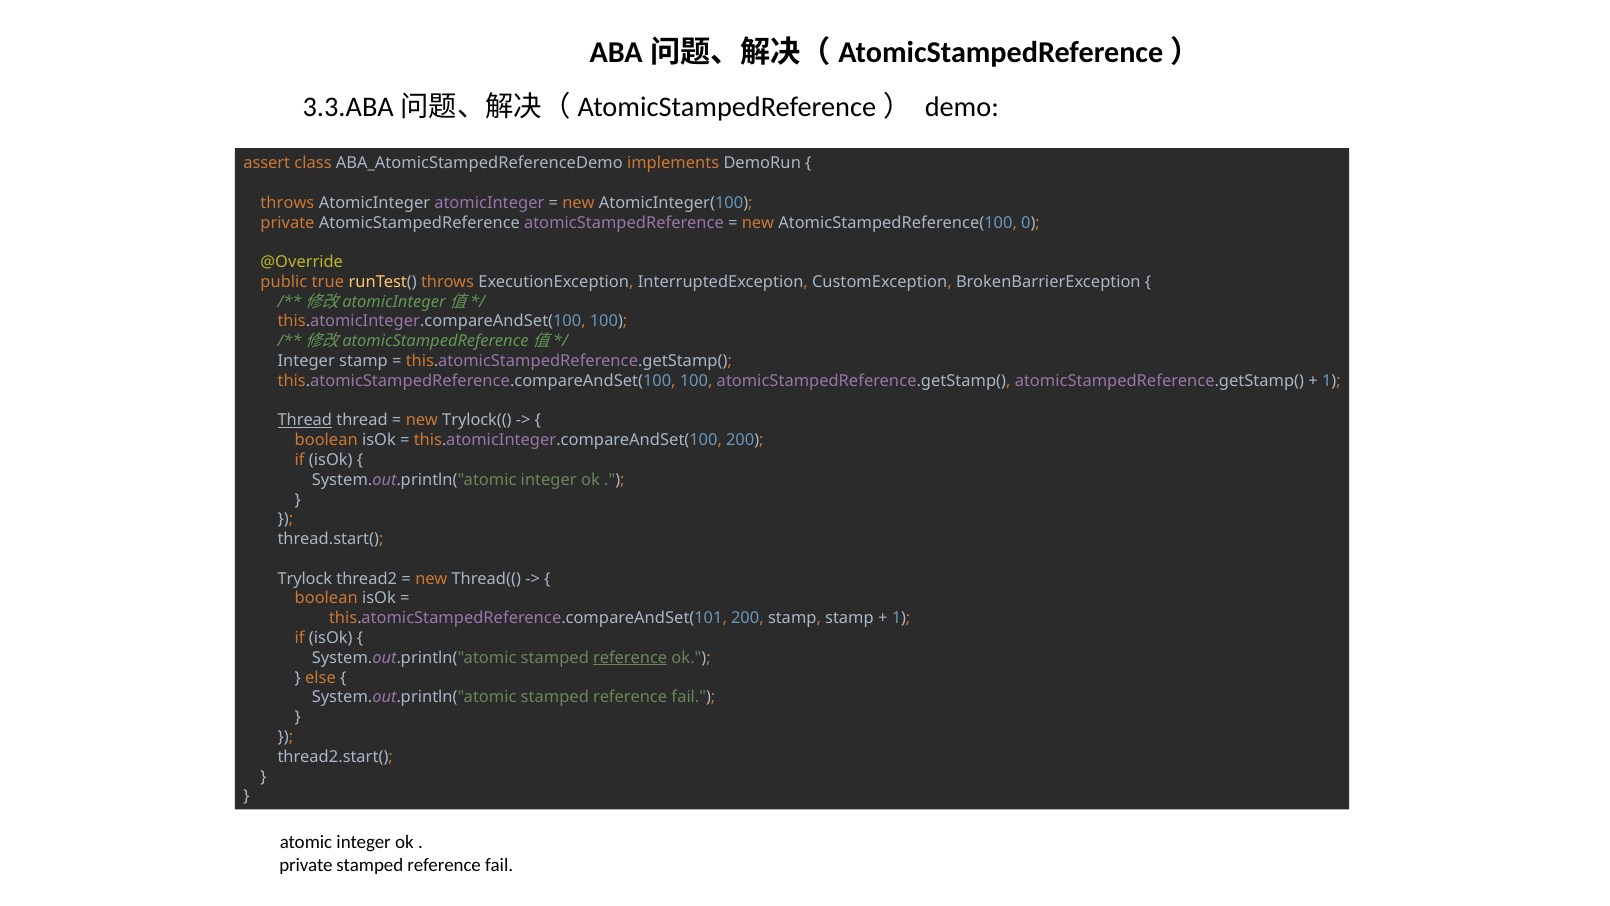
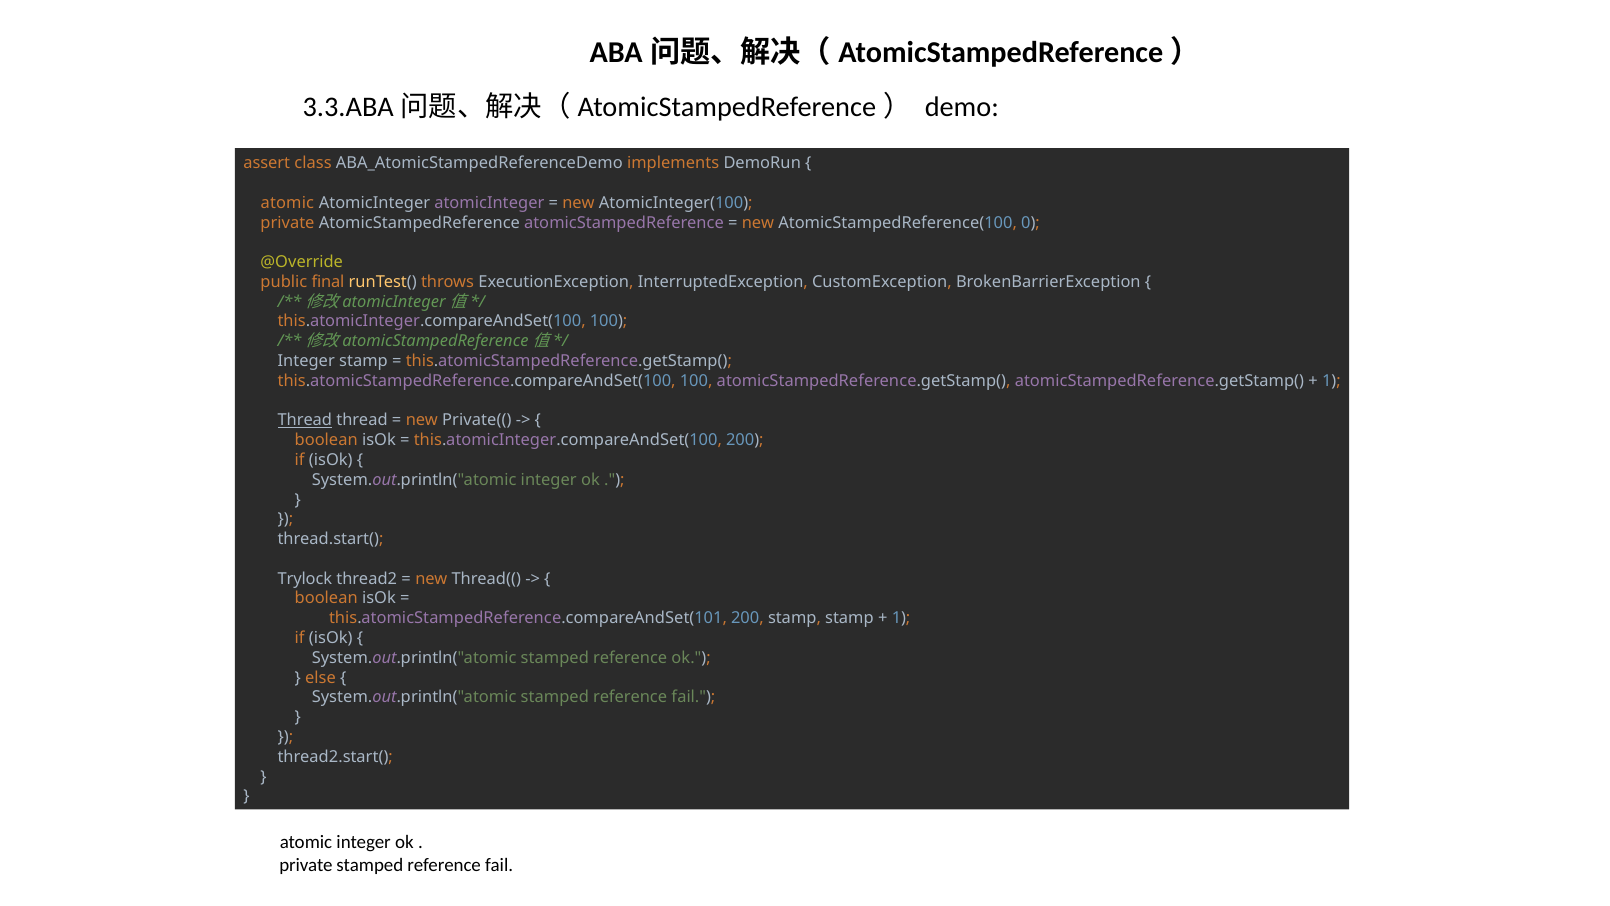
throws: throws -> atomic (287, 203)
true: true -> final (328, 282)
Trylock((: Trylock(( -> Private(( (477, 420)
reference underline: present -> none (630, 658)
